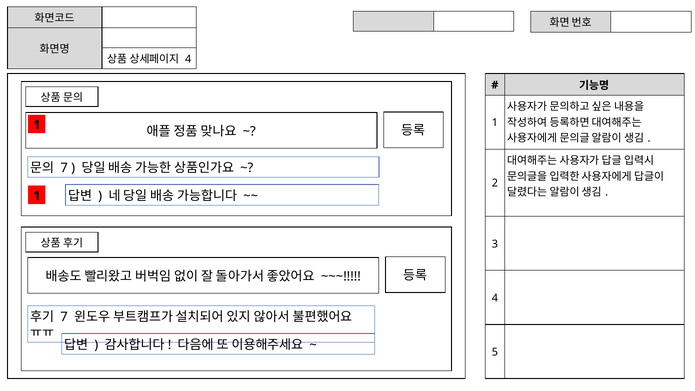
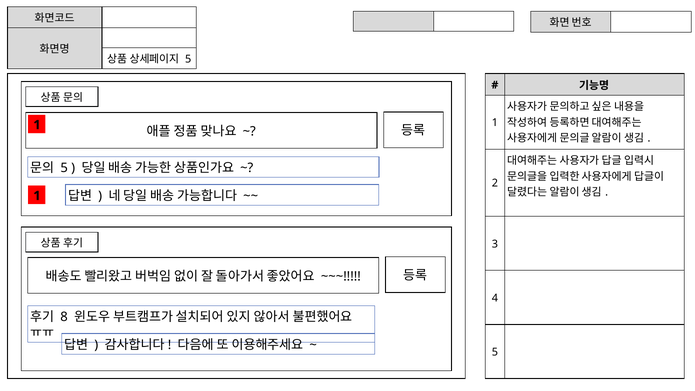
4: 4 -> 5 (188, 59)
7: 7 -> 5 (64, 168)
7: 7 -> 8 (64, 317)
